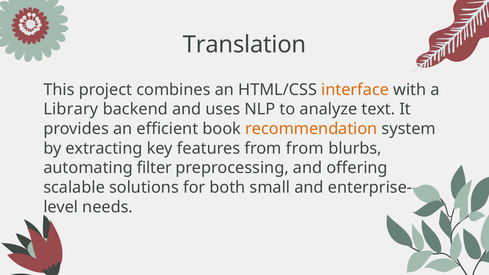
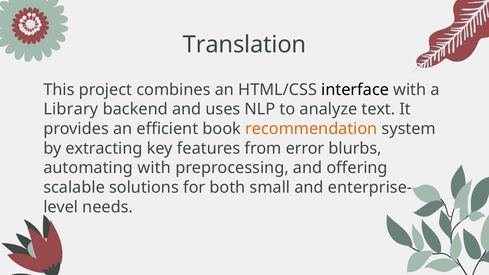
interface colour: orange -> black (355, 90)
from from: from -> error (305, 148)
automating filter: filter -> with (154, 168)
